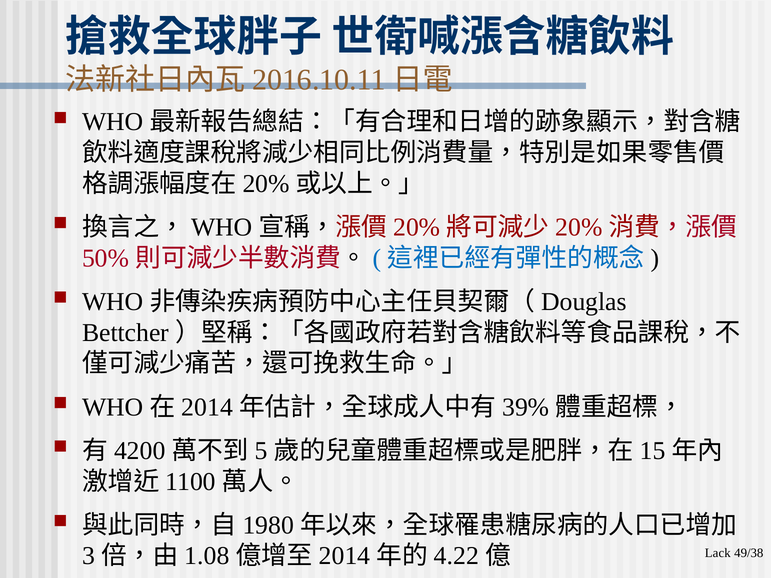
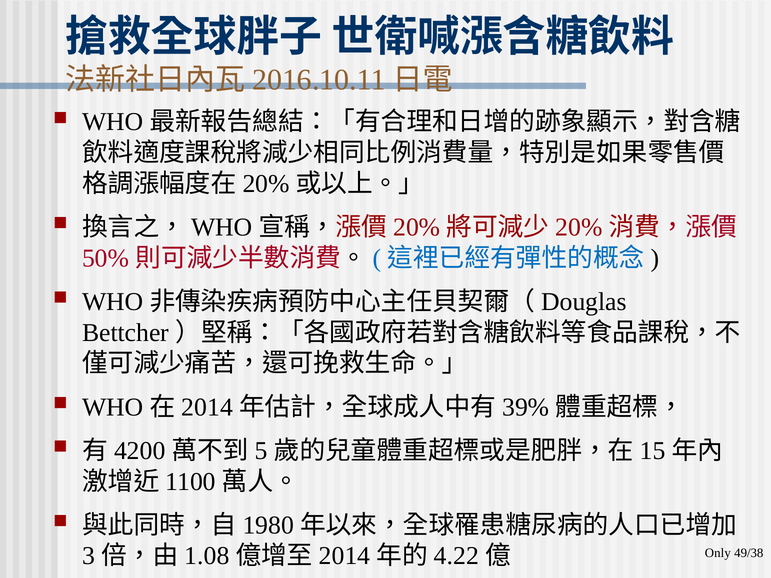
Lack: Lack -> Only (718, 553)
